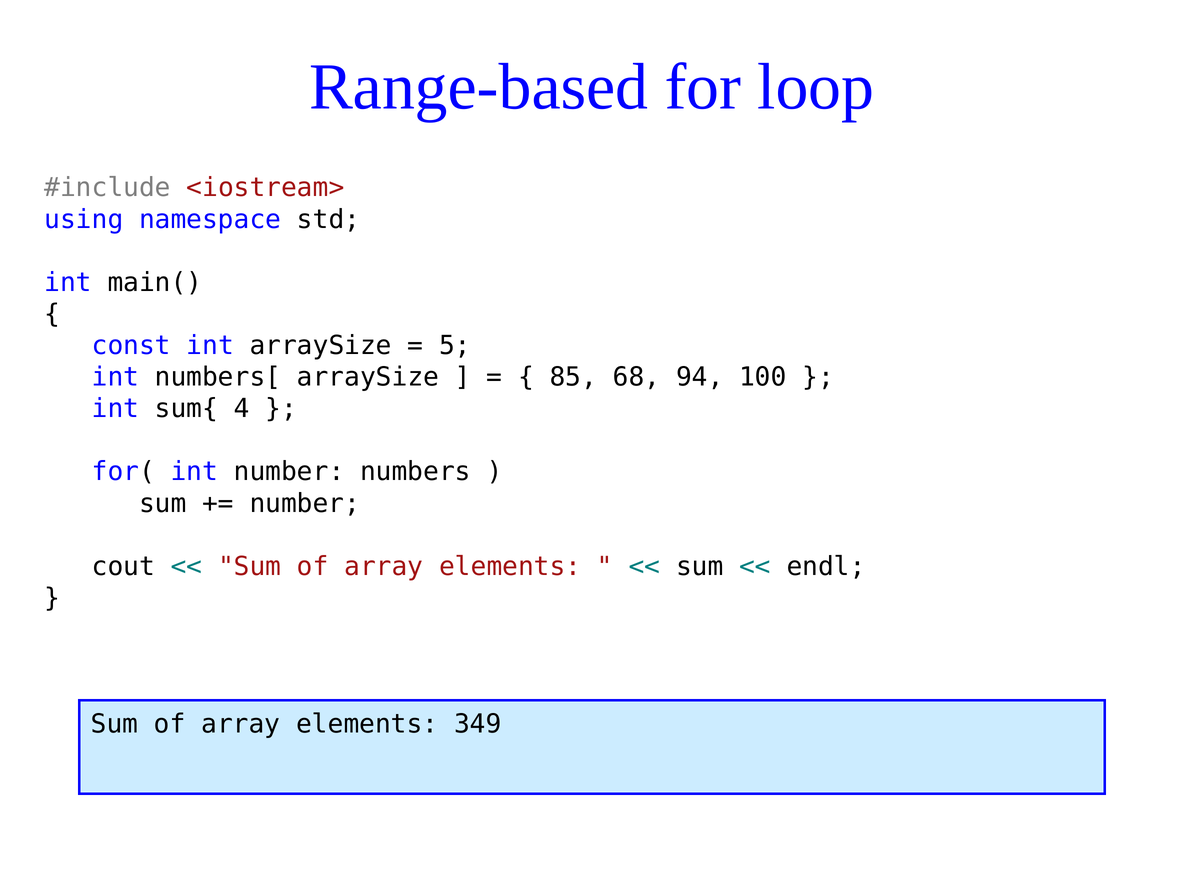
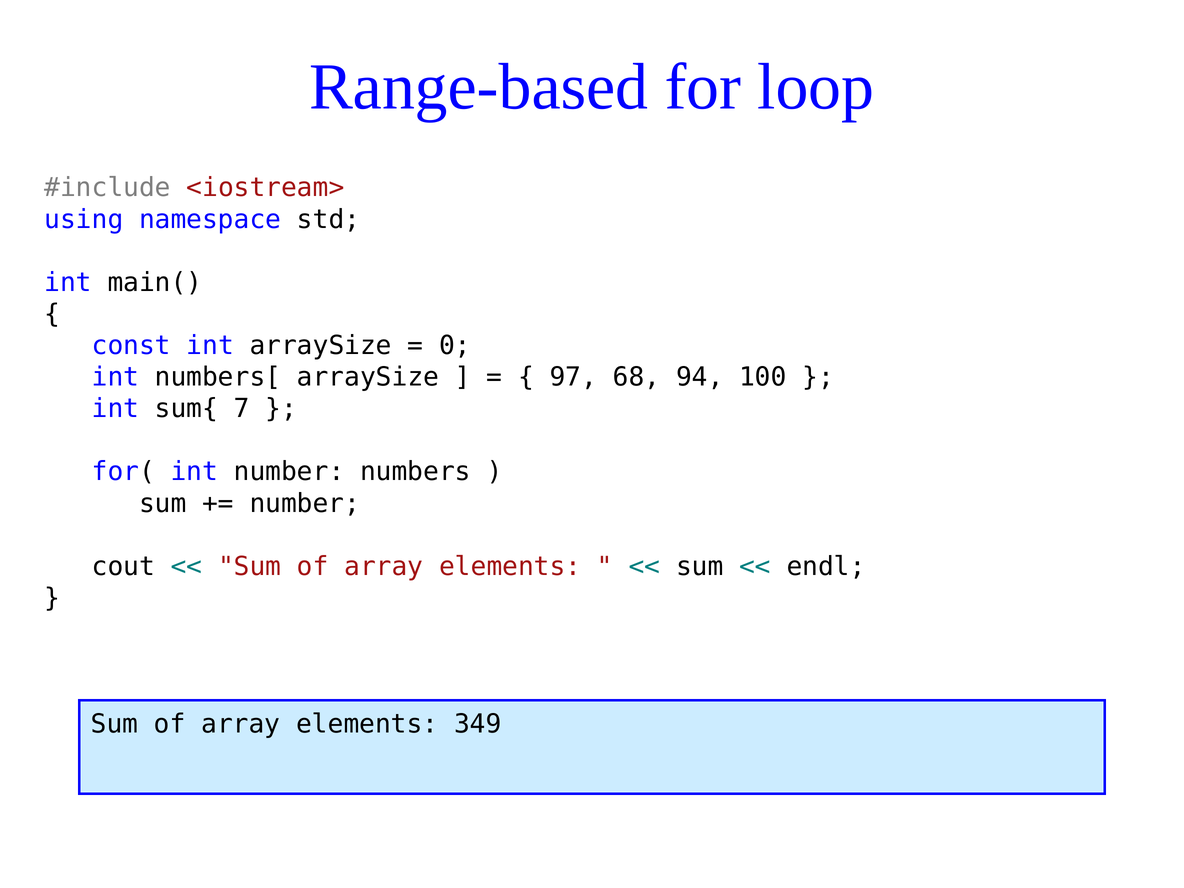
5: 5 -> 0 (455, 346)
85: 85 -> 97 (573, 377)
4: 4 -> 7 (242, 409)
